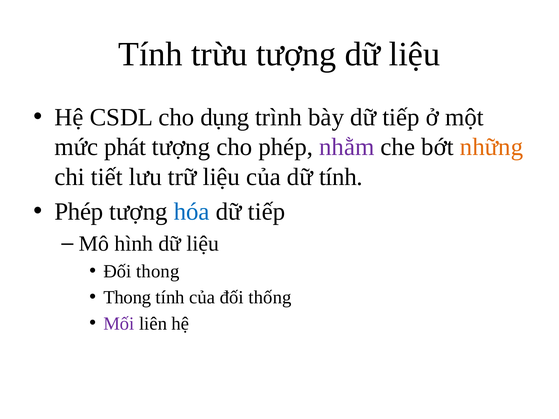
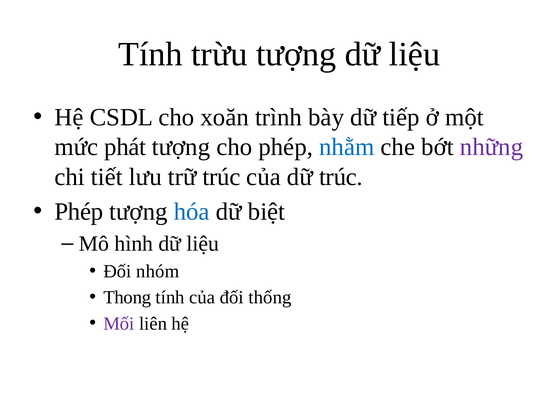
dụng: dụng -> xoăn (225, 117)
nhằm colour: purple -> blue (347, 147)
những colour: orange -> purple (492, 147)
trữ liệu: liệu -> trúc (222, 177)
dữ tính: tính -> trúc (341, 177)
tiếp: tiếp -> biệt (267, 212)
Đối thong: thong -> nhóm (158, 272)
